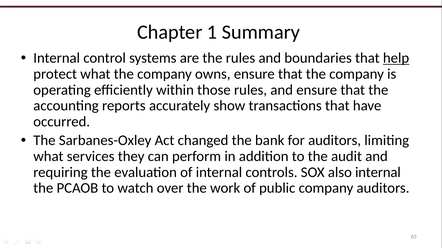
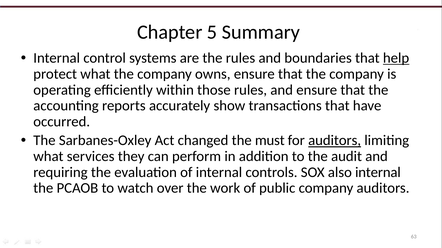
1: 1 -> 5 (212, 32)
bank: bank -> must (270, 141)
auditors underline: none -> present (335, 141)
